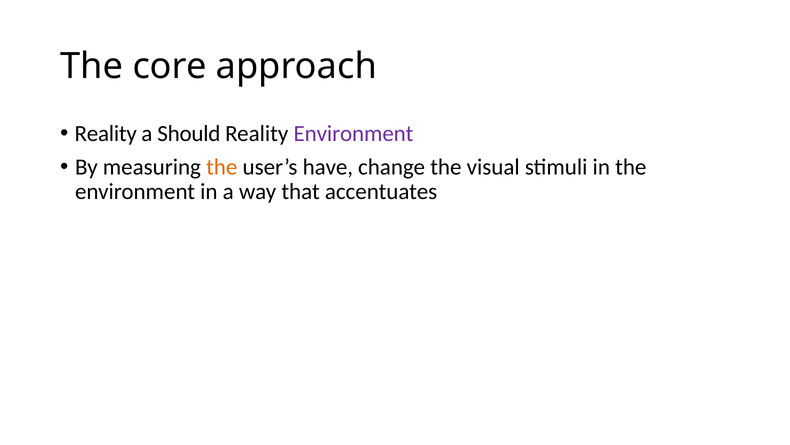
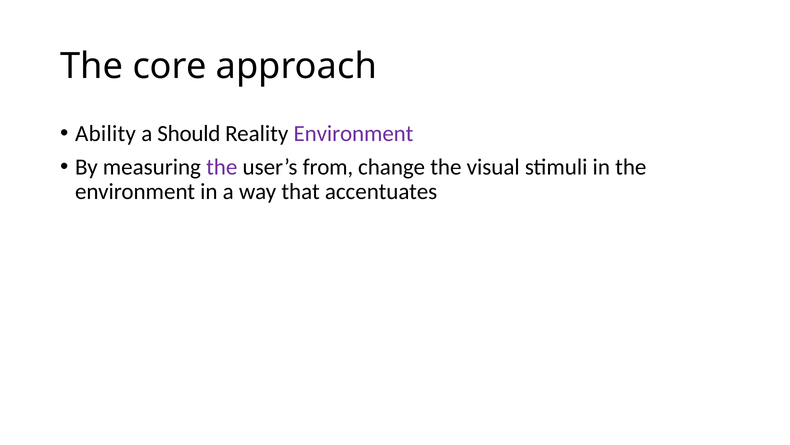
Reality: Reality -> Ability (105, 134)
the colour: orange -> purple (222, 167)
have: have -> from (328, 167)
